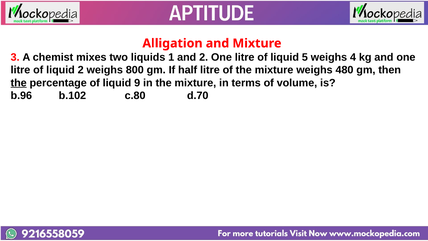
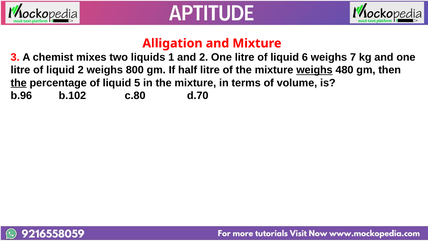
5: 5 -> 6 (305, 57)
4: 4 -> 7 (353, 57)
weighs underline: none -> present (314, 70)
9: 9 -> 5 (137, 83)
